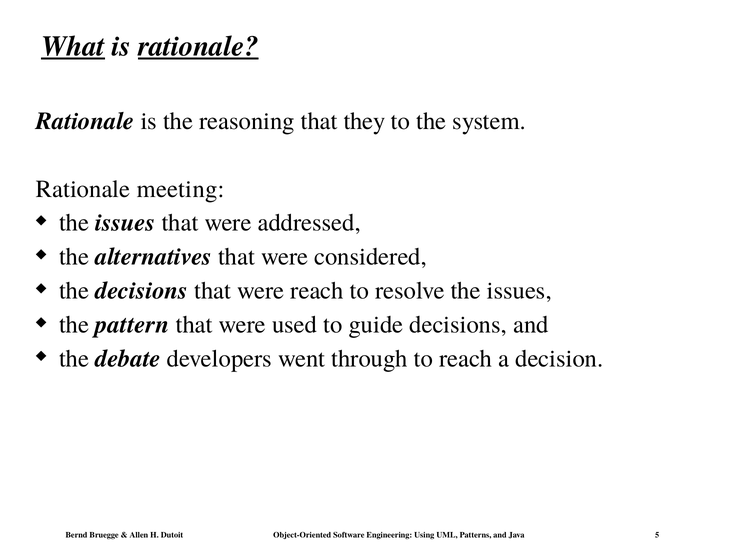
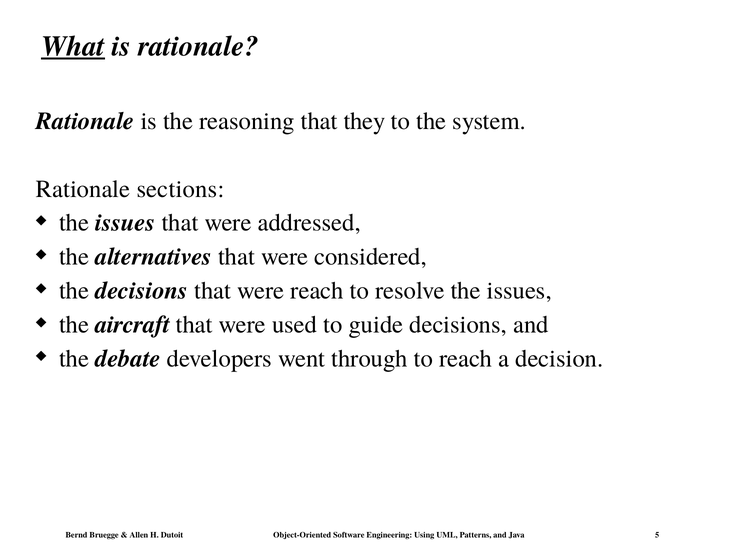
rationale underline: present -> none (198, 46)
meeting: meeting -> sections (181, 189)
pattern: pattern -> aircraft (133, 325)
